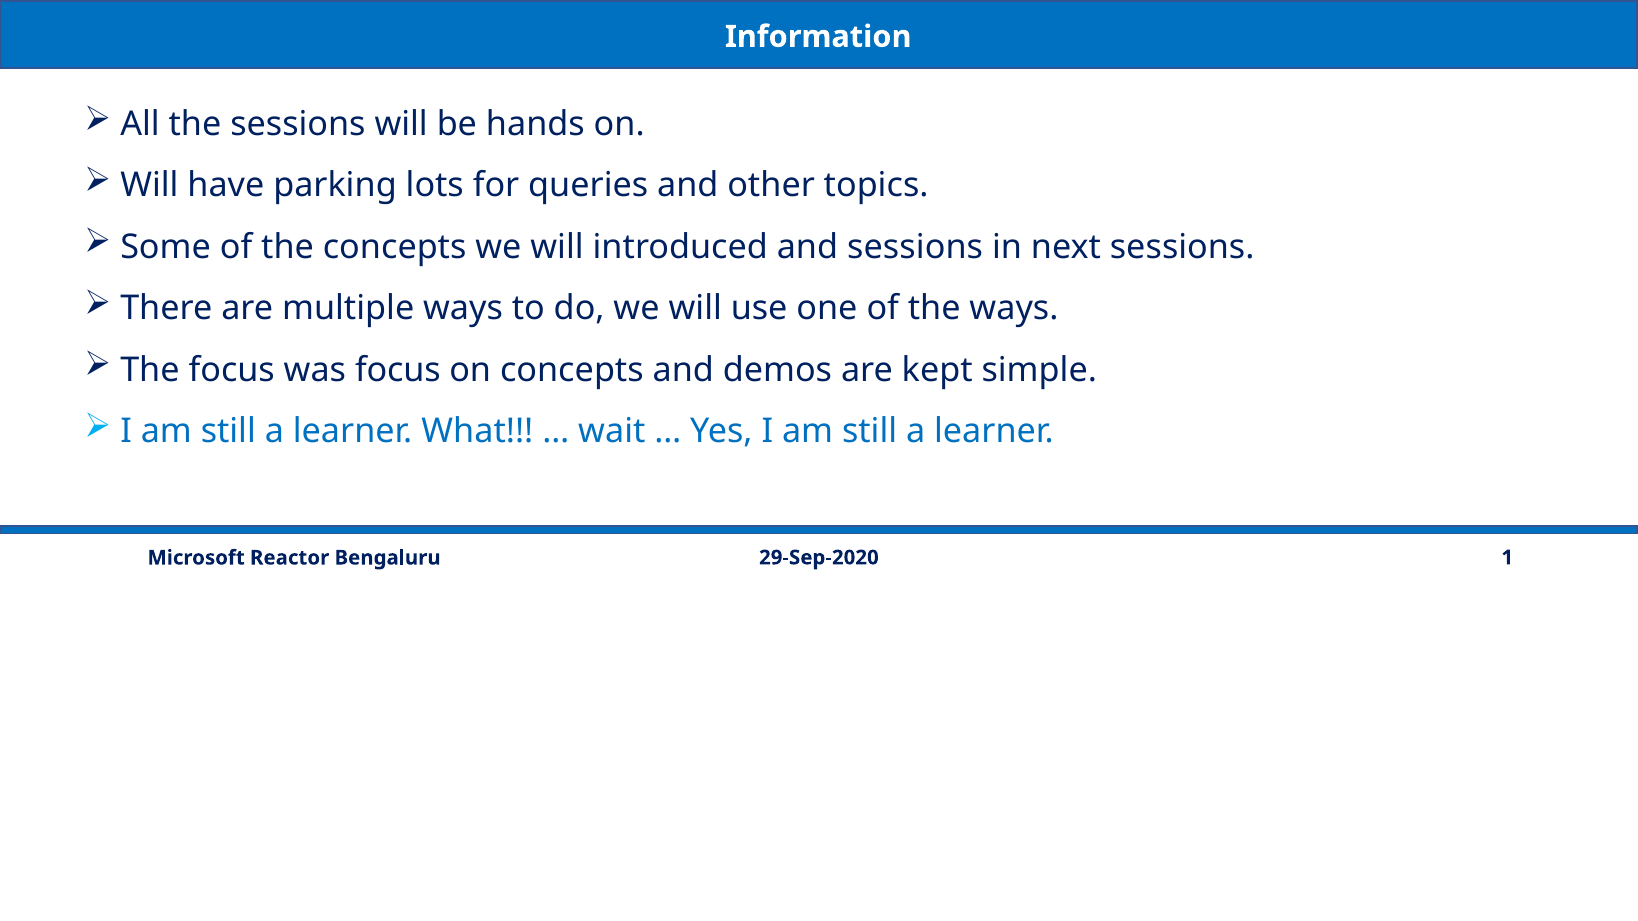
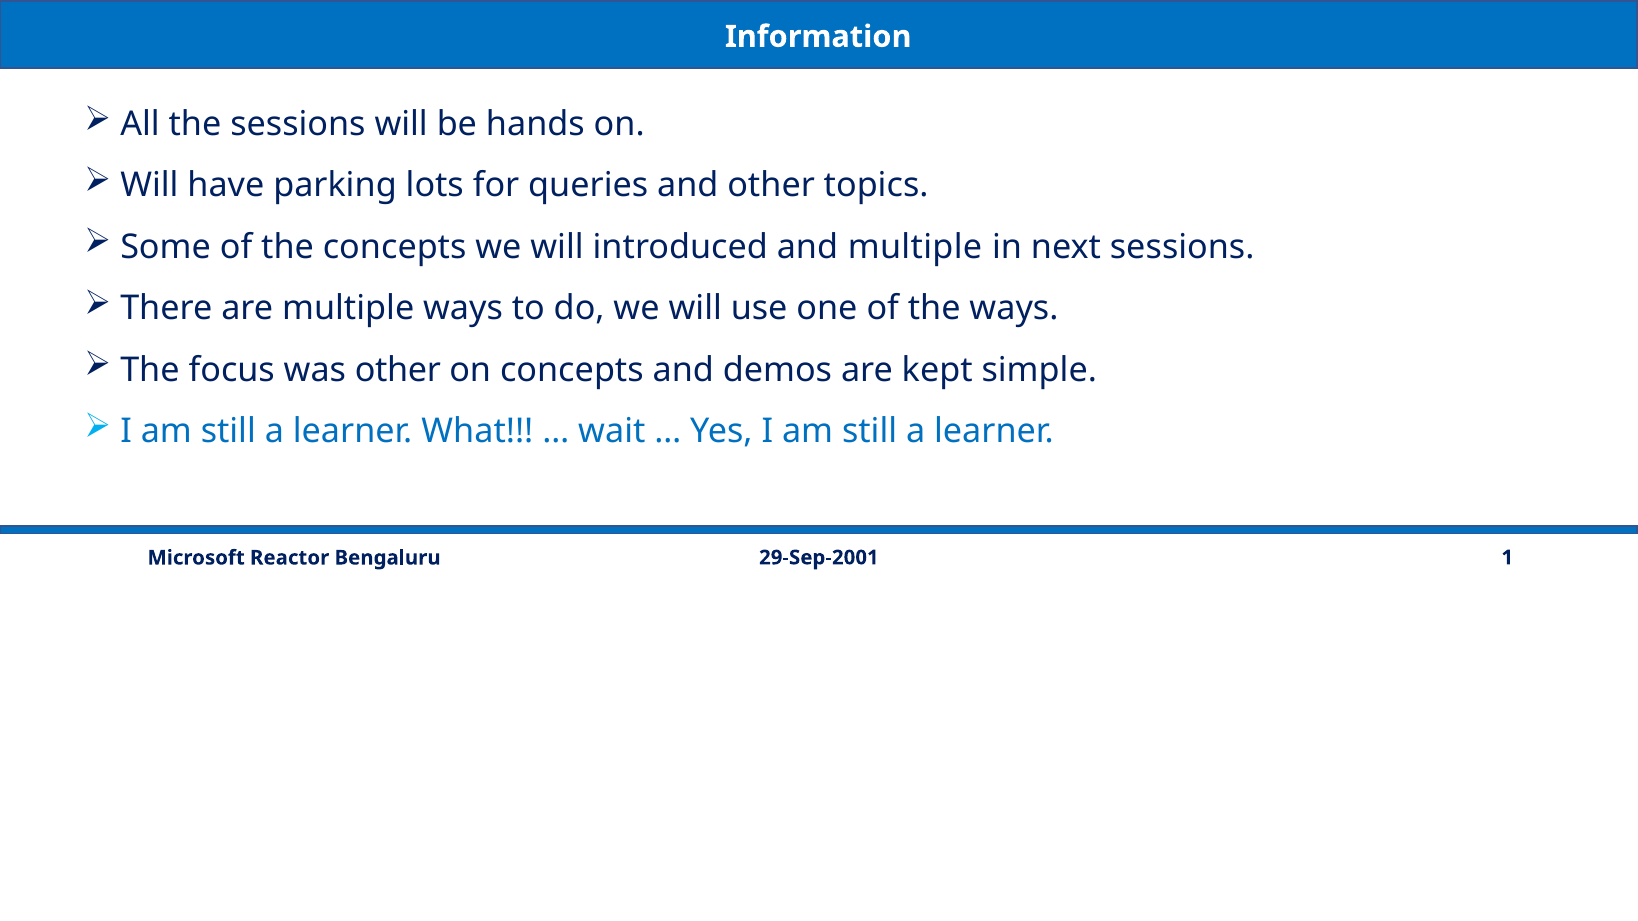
and sessions: sessions -> multiple (915, 247)
was focus: focus -> other (398, 370)
29-Sep-2020: 29-Sep-2020 -> 29-Sep-2001 (819, 558)
